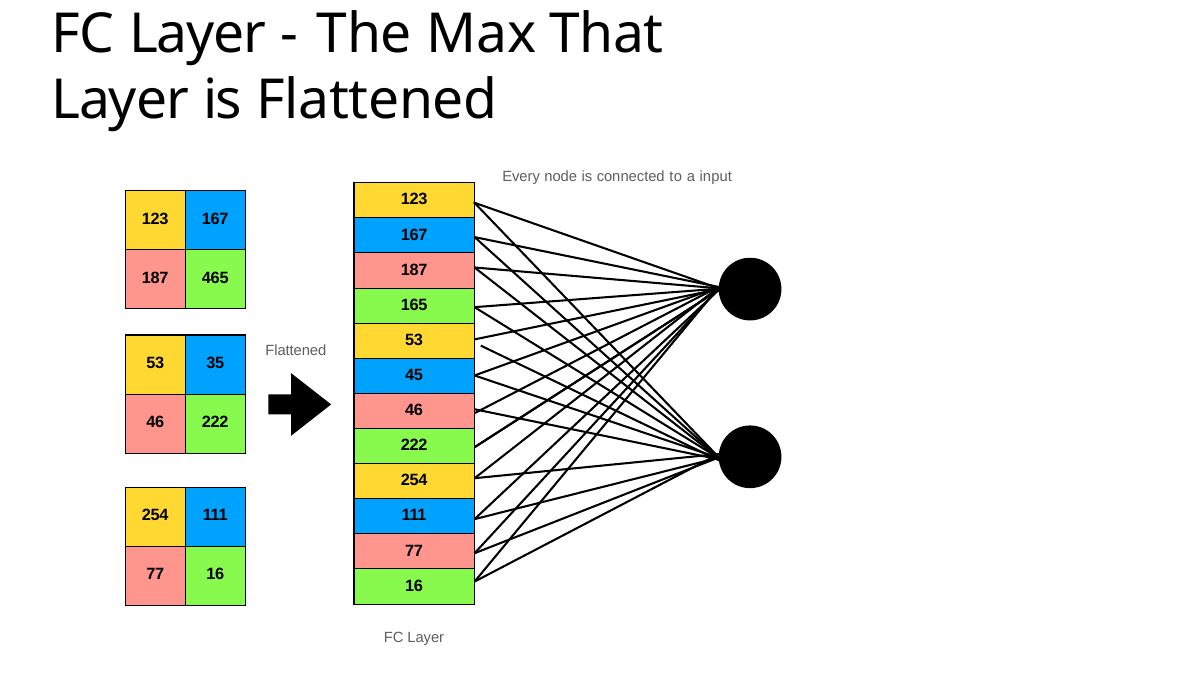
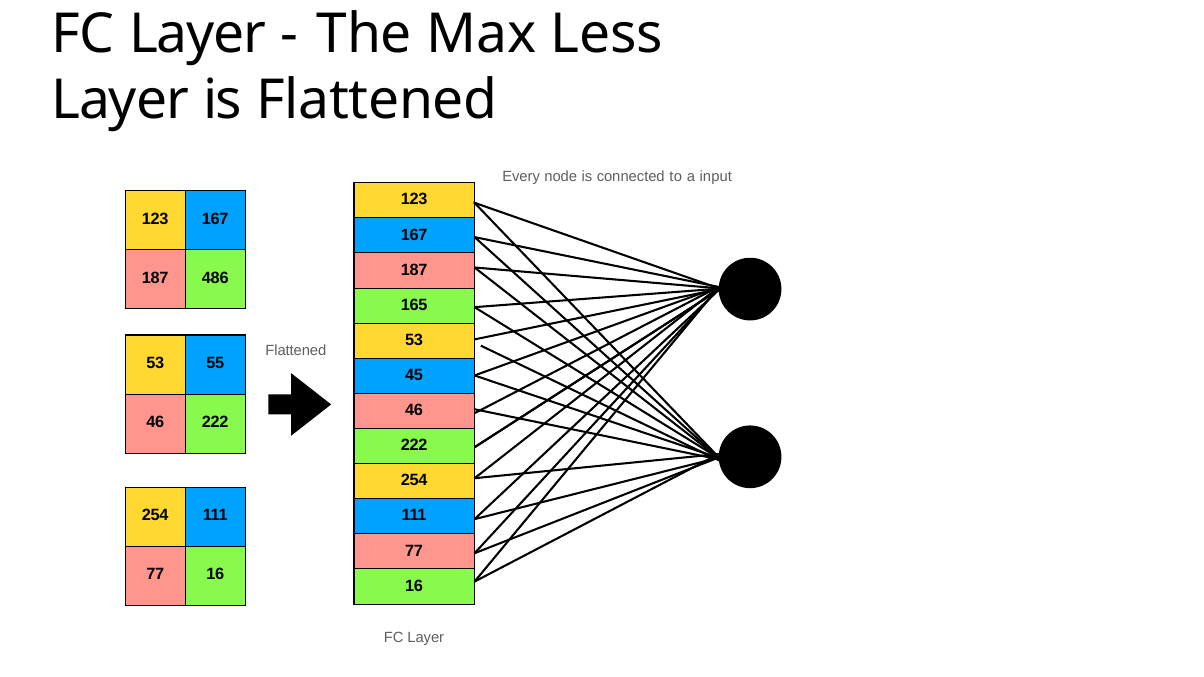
That: That -> Less (607, 34)
465: 465 -> 486 (215, 278)
35: 35 -> 55 (215, 363)
